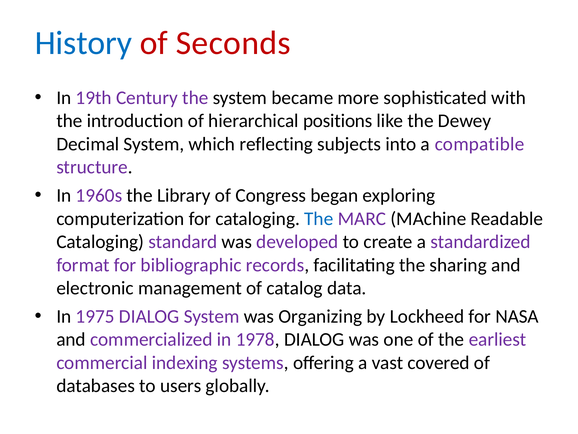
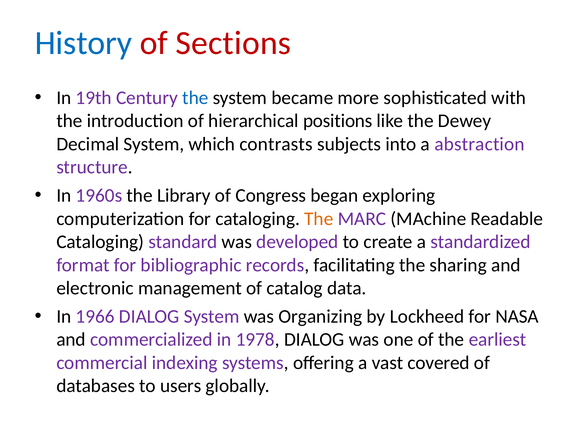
Seconds: Seconds -> Sections (233, 43)
the colour: purple -> blue (195, 98)
reflecting: reflecting -> contrasts (276, 144)
compatible: compatible -> abstraction (480, 144)
The colour: blue -> orange (319, 218)
1975: 1975 -> 1966 (95, 316)
